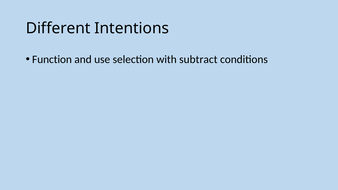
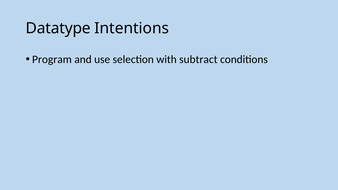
Different: Different -> Datatype (58, 28)
Function: Function -> Program (52, 59)
